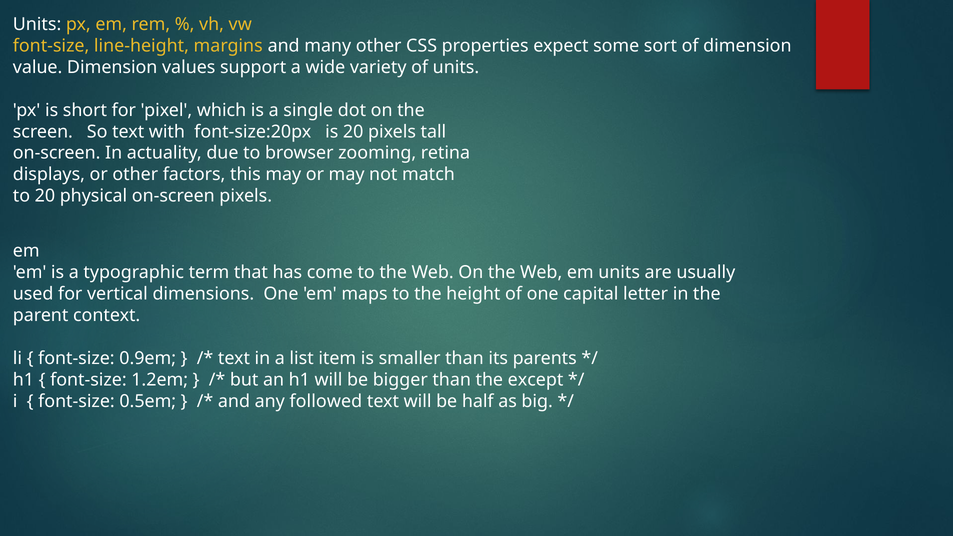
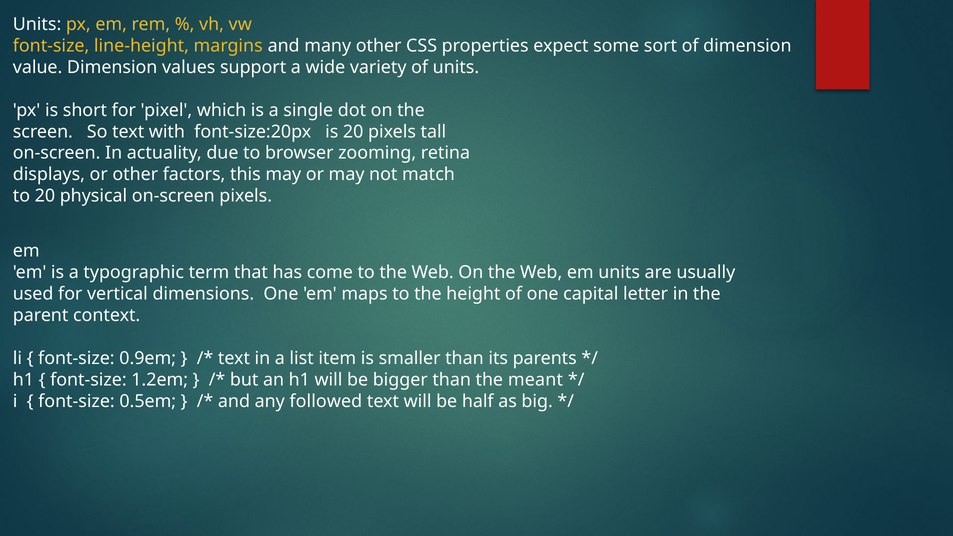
except: except -> meant (535, 380)
